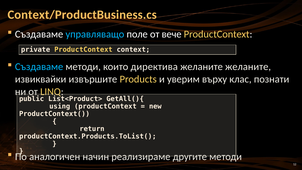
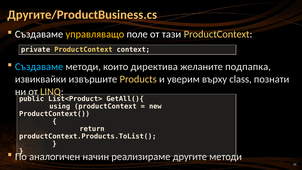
Context/ProductBusiness.cs: Context/ProductBusiness.cs -> Другите/ProductBusiness.cs (82, 15)
управляващо colour: light blue -> yellow (95, 34)
вече: вече -> тази (171, 34)
желаните желаните: желаните -> подпапка (248, 67)
клас: клас -> class (240, 79)
